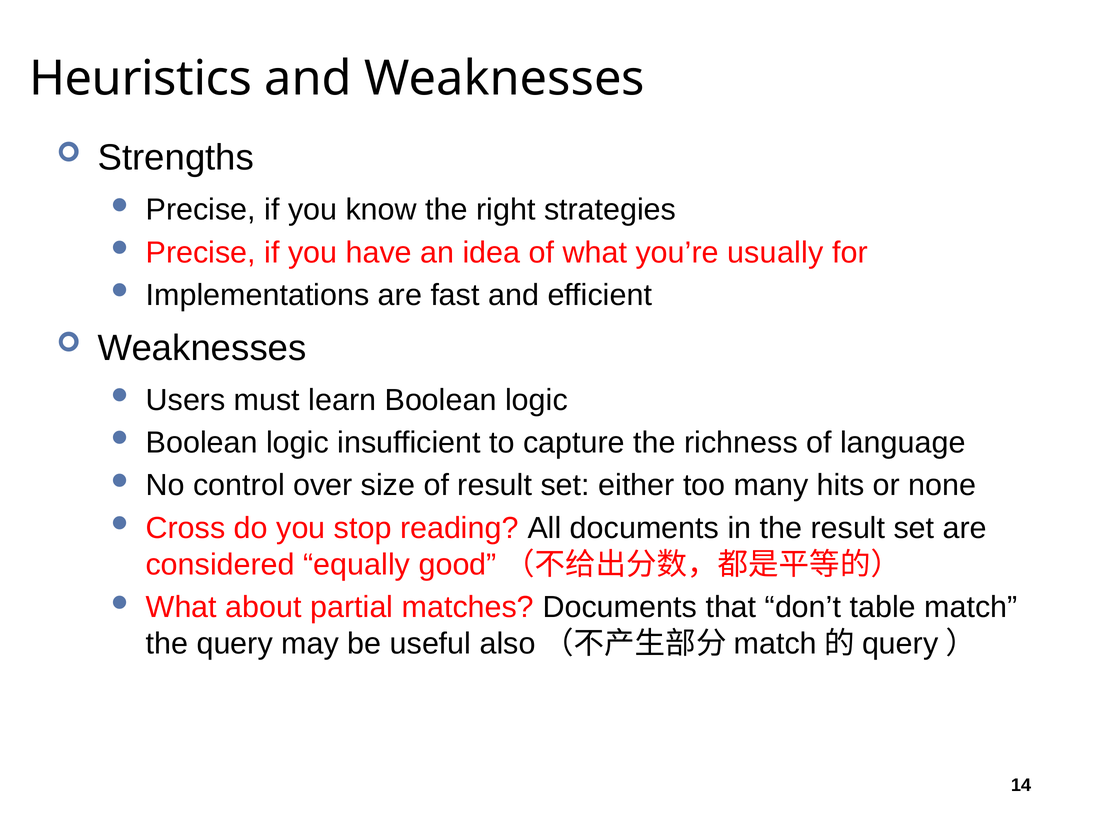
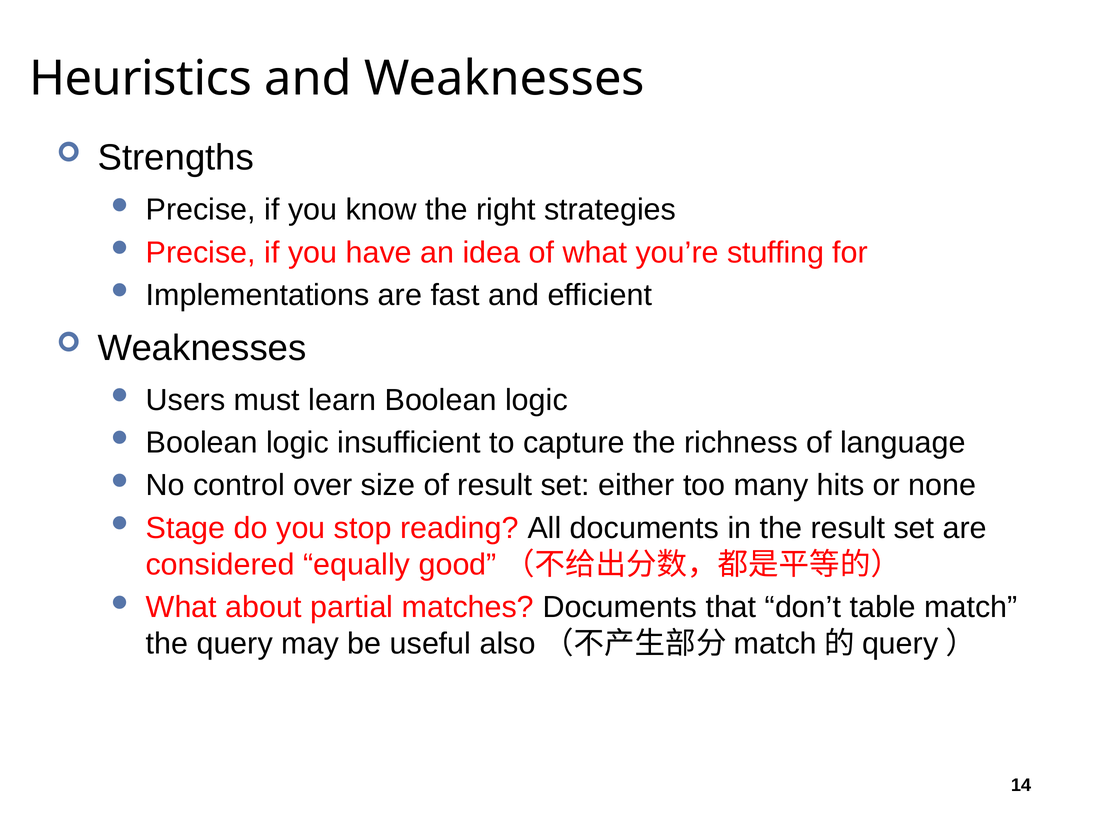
usually: usually -> stuffing (776, 253)
Cross: Cross -> Stage (186, 528)
